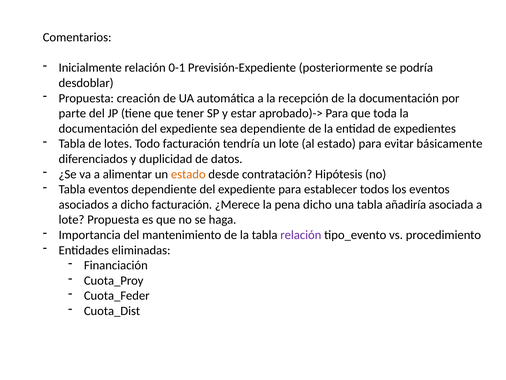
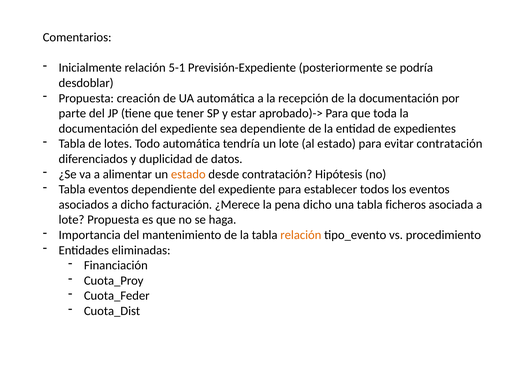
0-1: 0-1 -> 5-1 (177, 68)
Todo facturación: facturación -> automática (191, 144)
evitar básicamente: básicamente -> contratación (450, 144)
añadiría: añadiría -> ficheros (406, 204)
relación colour: purple -> orange (301, 235)
